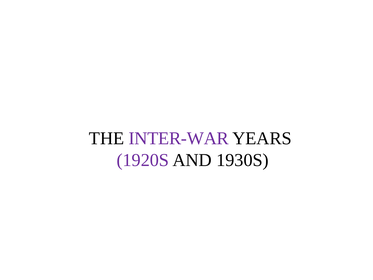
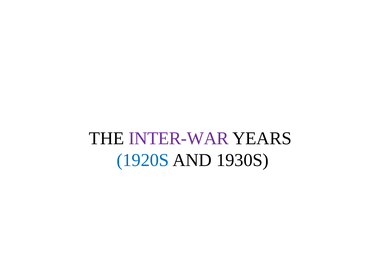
1920S colour: purple -> blue (143, 160)
